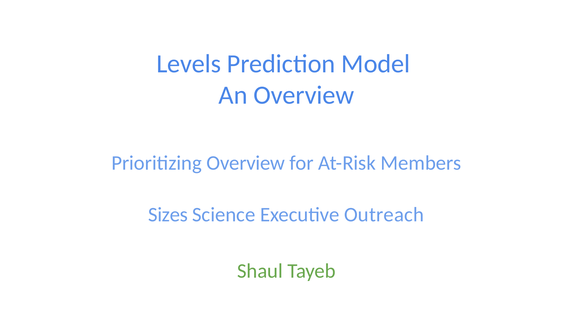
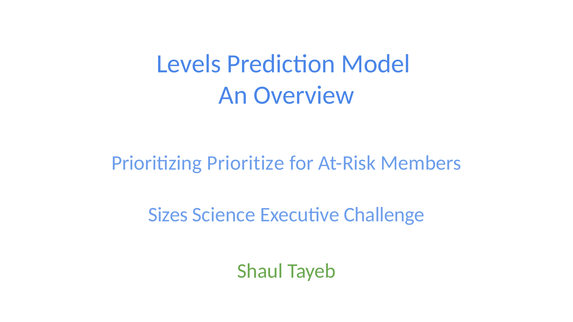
Prioritizing Overview: Overview -> Prioritize (246, 163)
Outreach: Outreach -> Challenge (384, 215)
